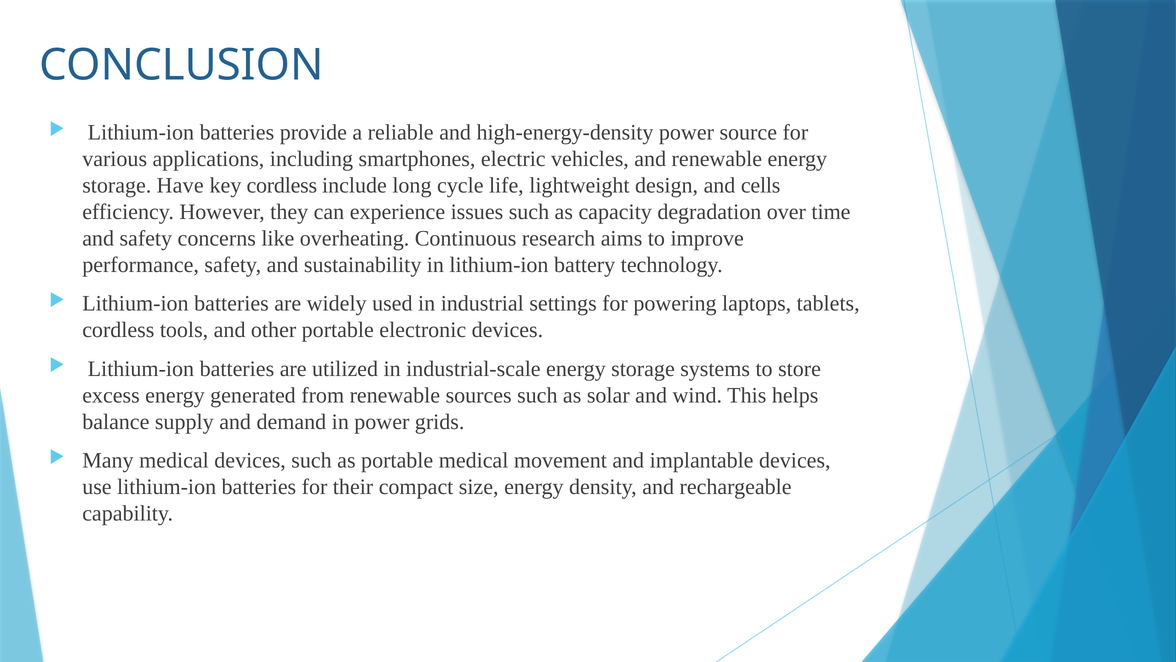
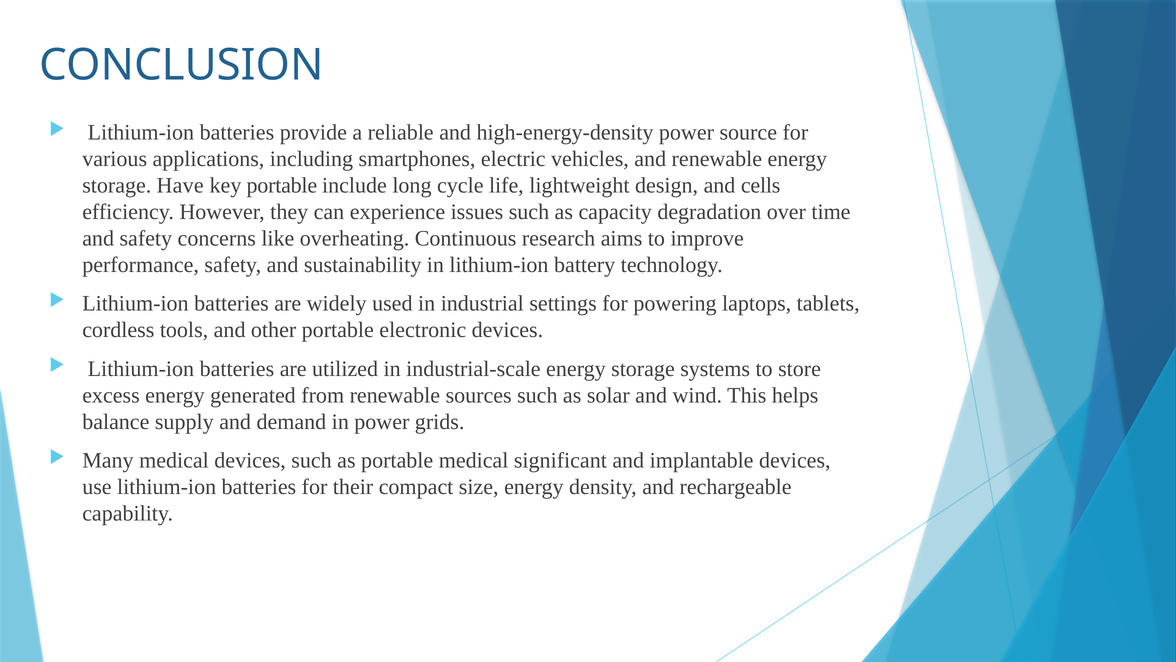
key cordless: cordless -> portable (282, 185)
movement: movement -> significant (560, 460)
